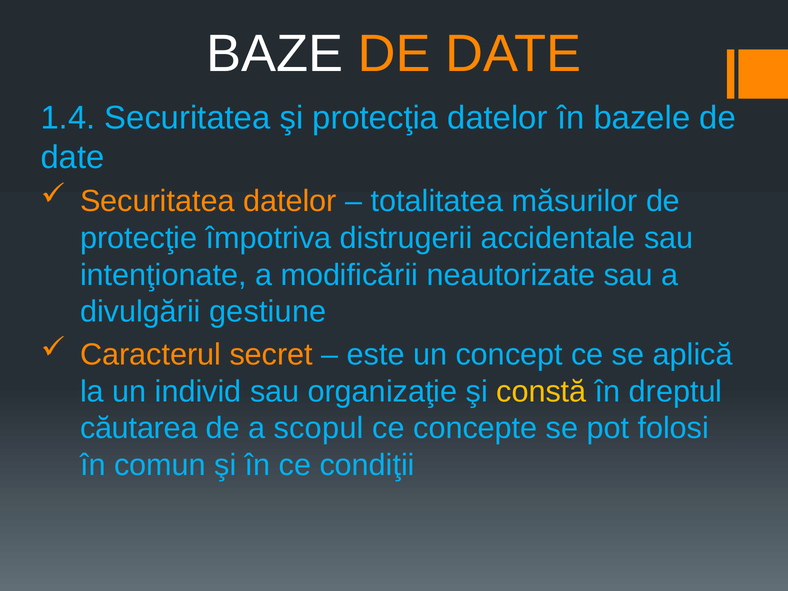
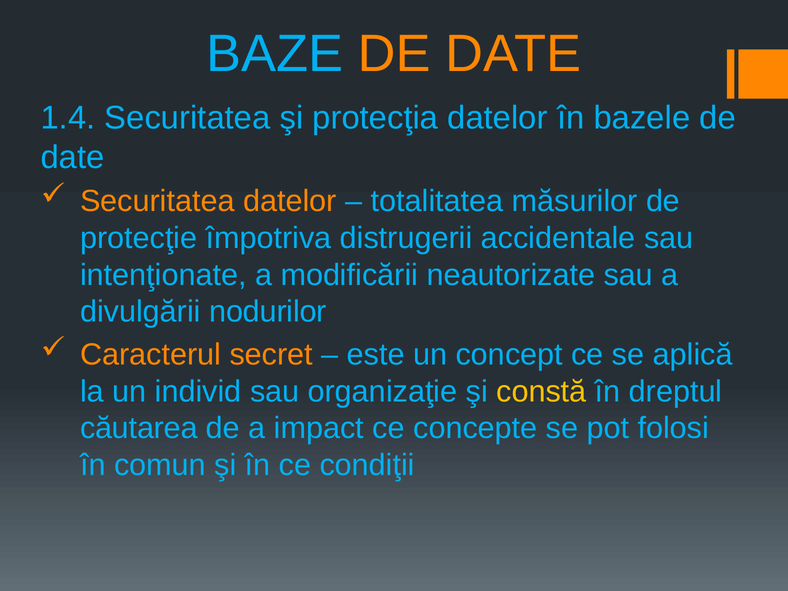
BAZE colour: white -> light blue (275, 54)
gestiune: gestiune -> nodurilor (268, 312)
scopul: scopul -> impact (319, 428)
